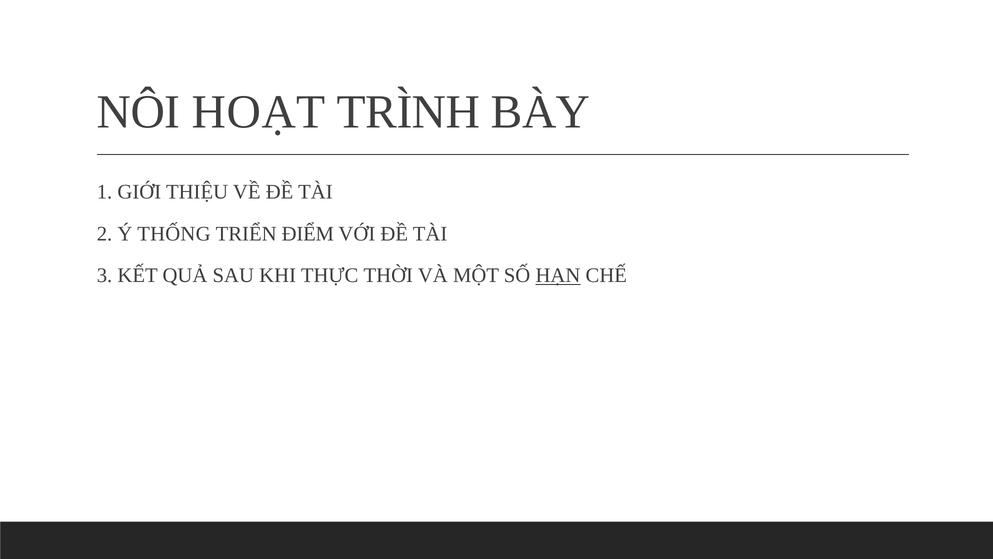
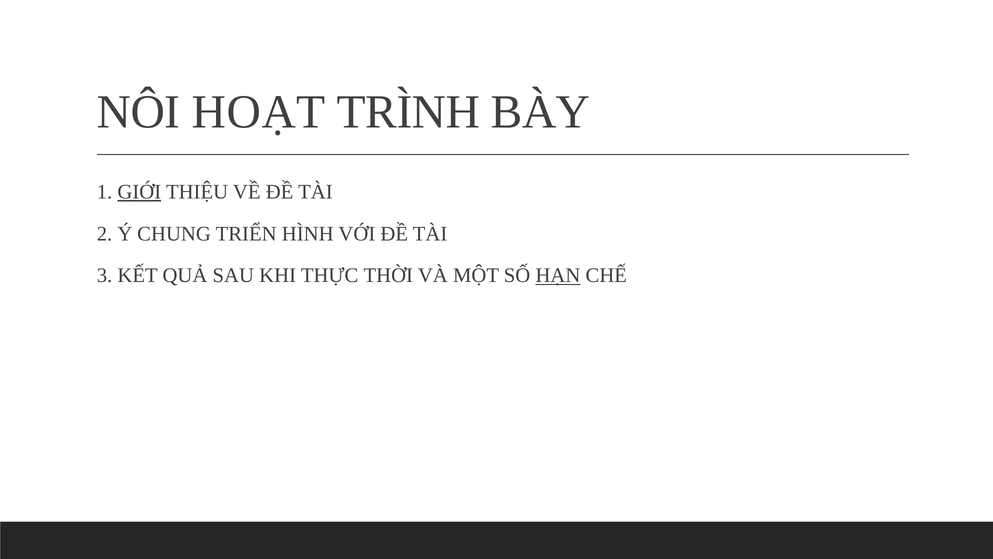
GIỚI underline: none -> present (139, 192)
THỐNG: THỐNG -> CHUNG (174, 234)
ĐIỂM: ĐIỂM -> HÌNH (308, 234)
